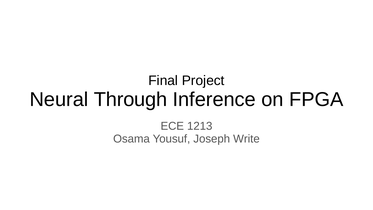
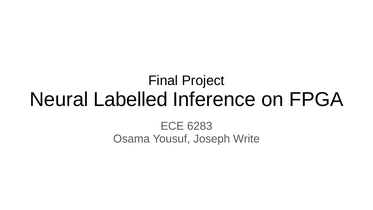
Through: Through -> Labelled (131, 100)
1213: 1213 -> 6283 (200, 126)
